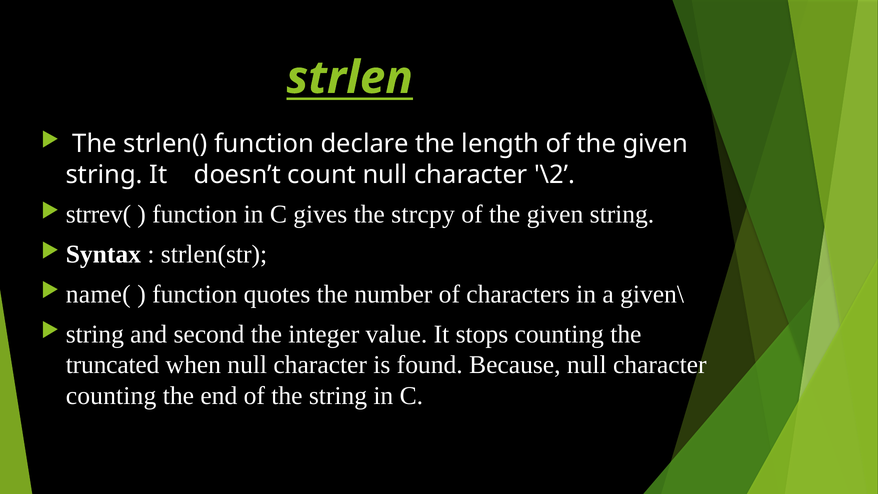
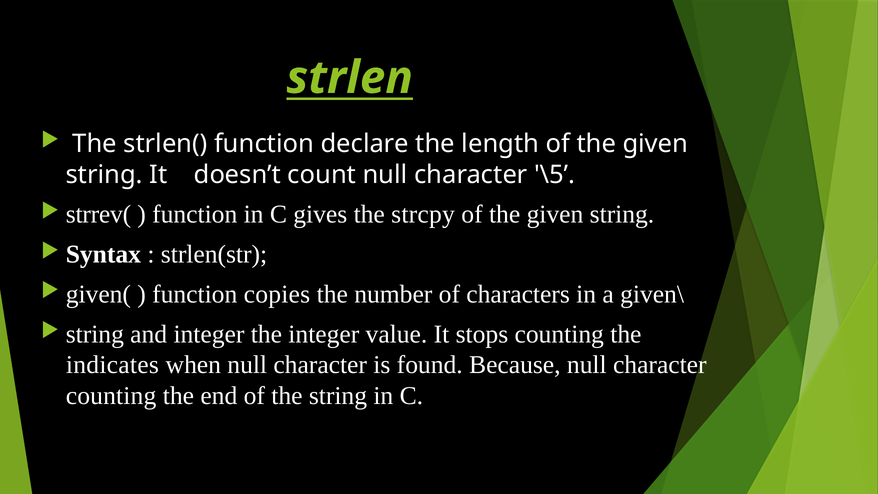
\2: \2 -> \5 (555, 175)
name(: name( -> given( (98, 294)
quotes: quotes -> copies (277, 294)
and second: second -> integer (209, 334)
truncated: truncated -> indicates (112, 365)
